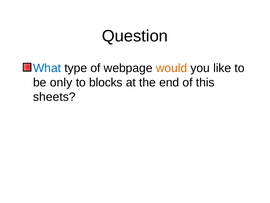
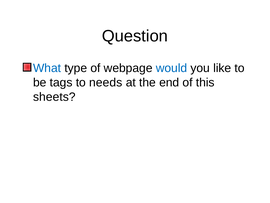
would colour: orange -> blue (172, 68)
only: only -> tags (61, 82)
blocks: blocks -> needs (106, 82)
